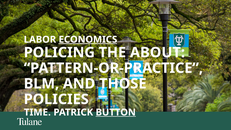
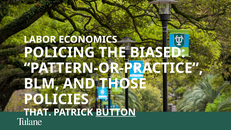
ECONOMICS underline: present -> none (88, 39)
ABOUT: ABOUT -> BIASED (158, 52)
TIME: TIME -> THAT (37, 112)
